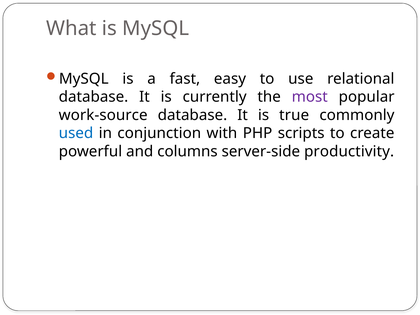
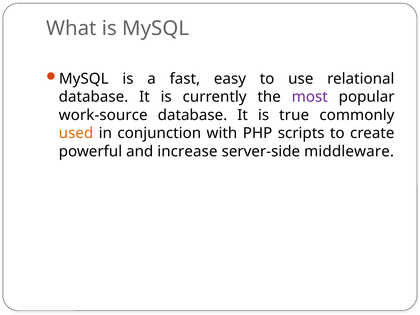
used colour: blue -> orange (76, 133)
columns: columns -> increase (187, 151)
productivity: productivity -> middleware (349, 151)
